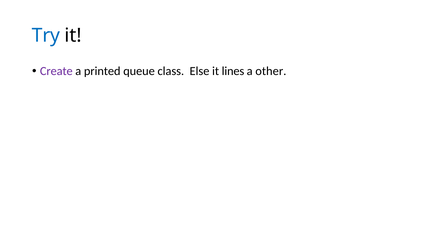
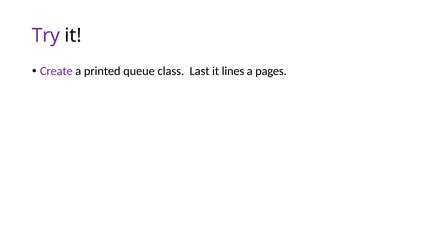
Try colour: blue -> purple (46, 35)
Else: Else -> Last (200, 71)
other: other -> pages (271, 71)
